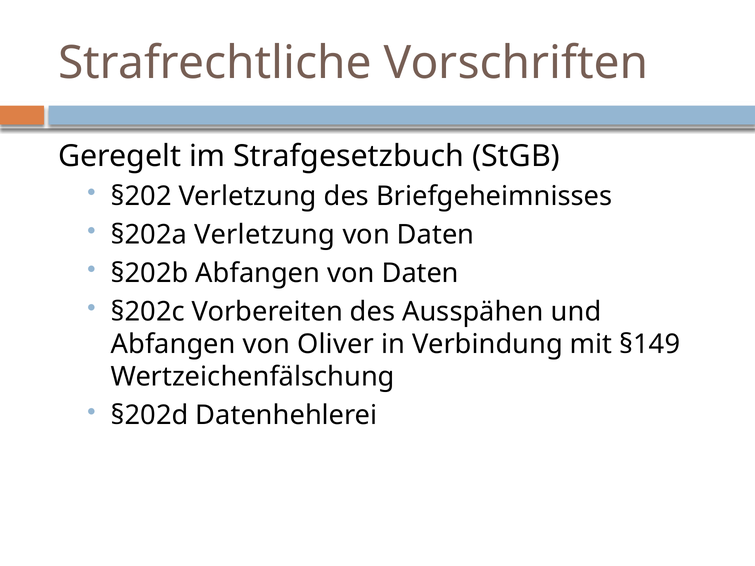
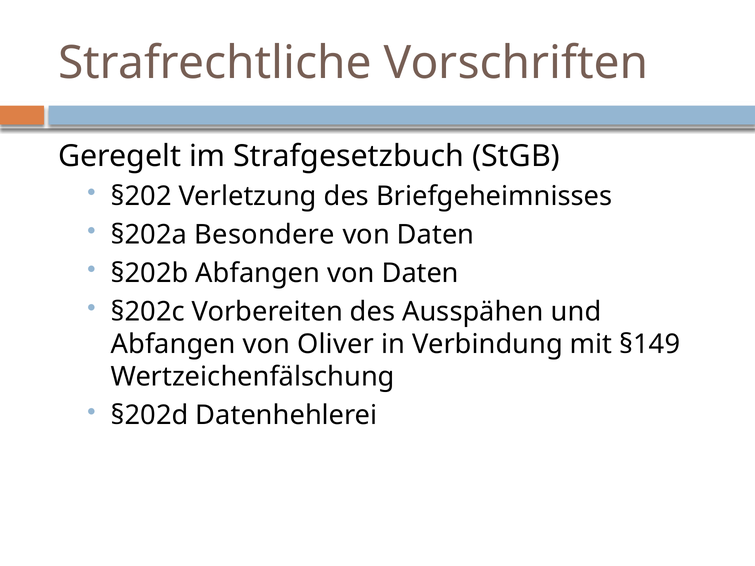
§202a Verletzung: Verletzung -> Besondere (265, 235)
